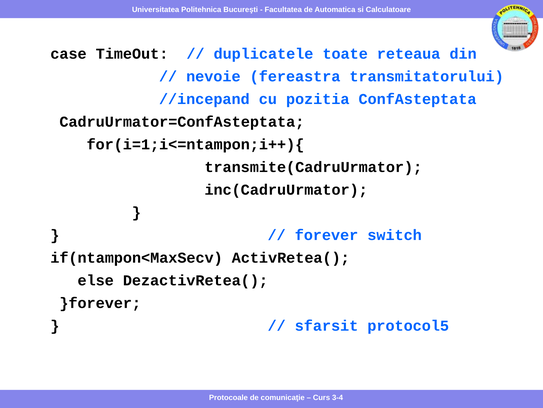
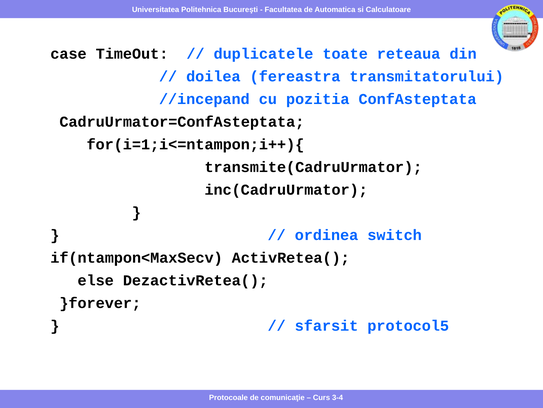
nevoie: nevoie -> doilea (213, 76)
forever: forever -> ordinea (327, 235)
